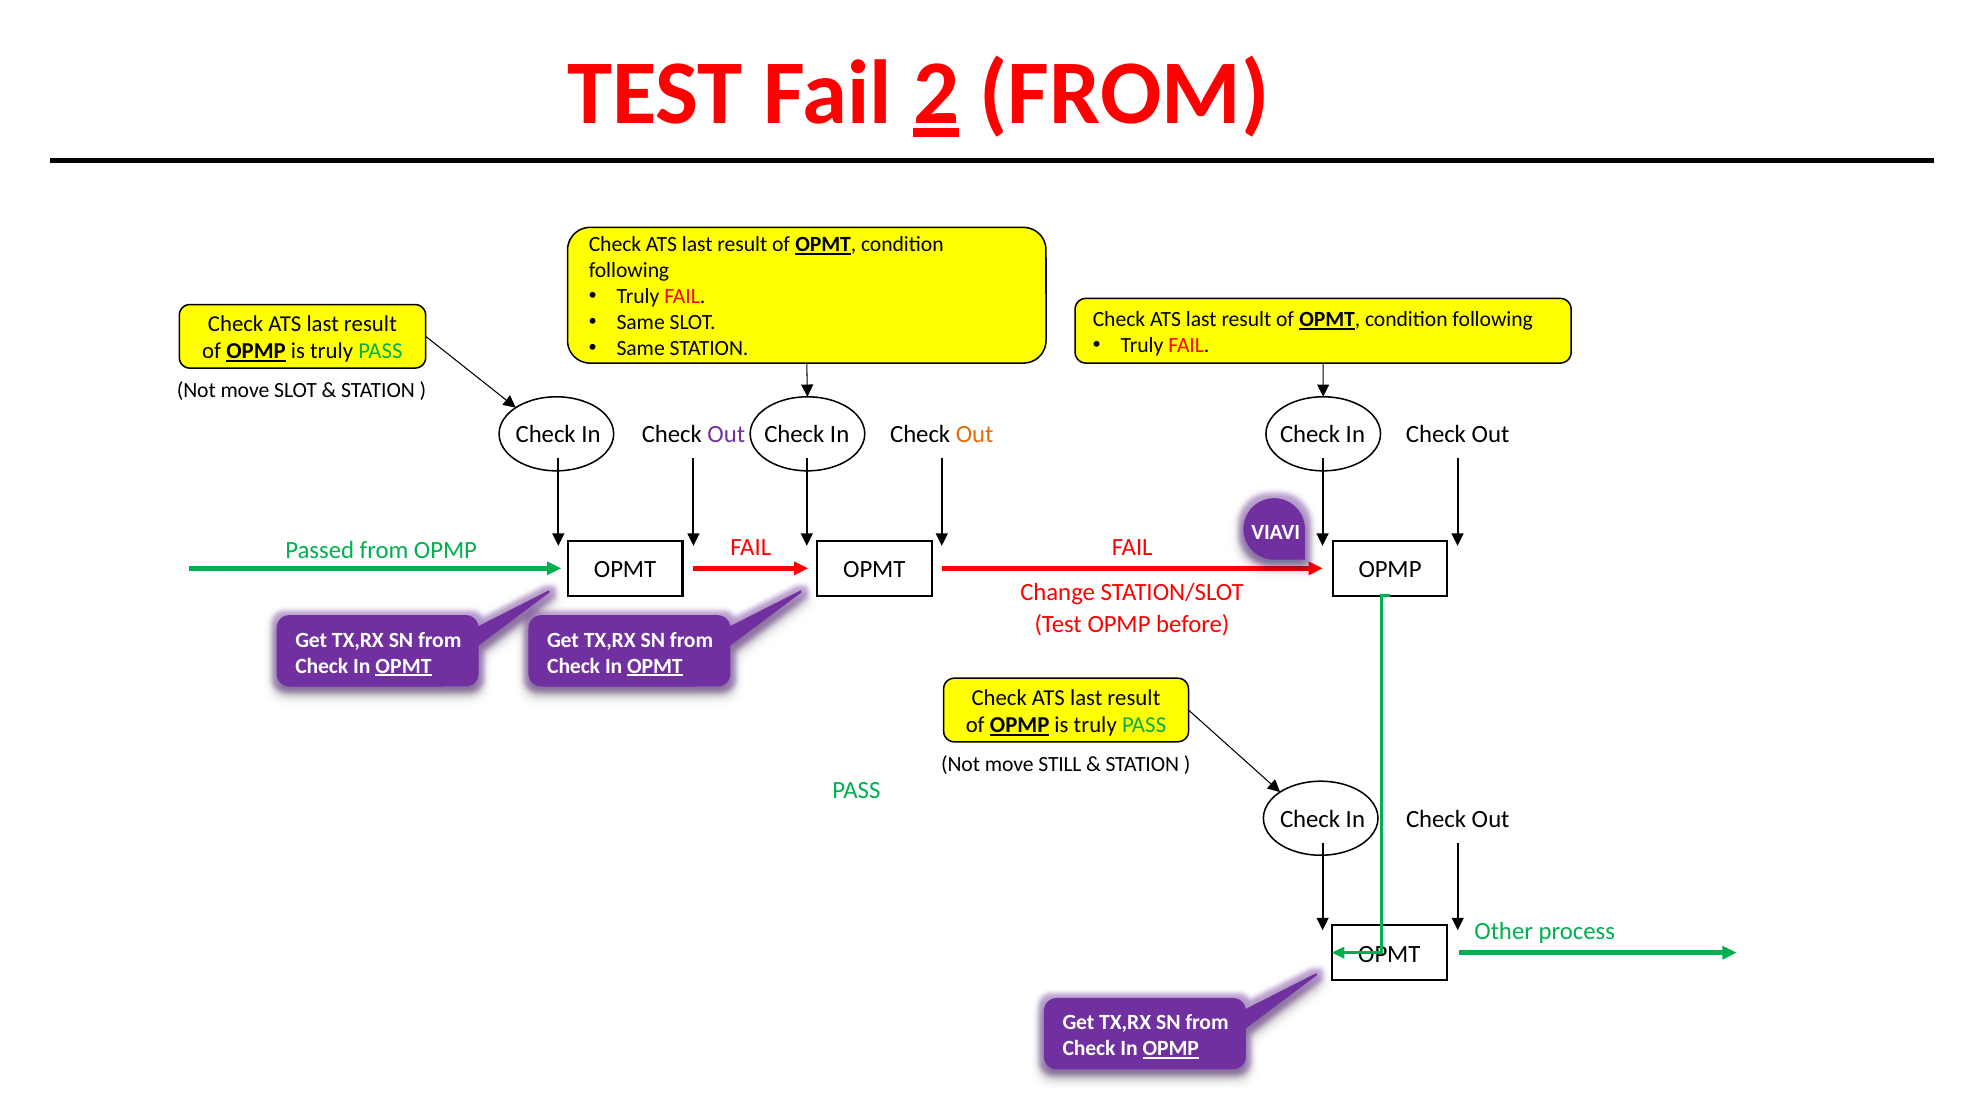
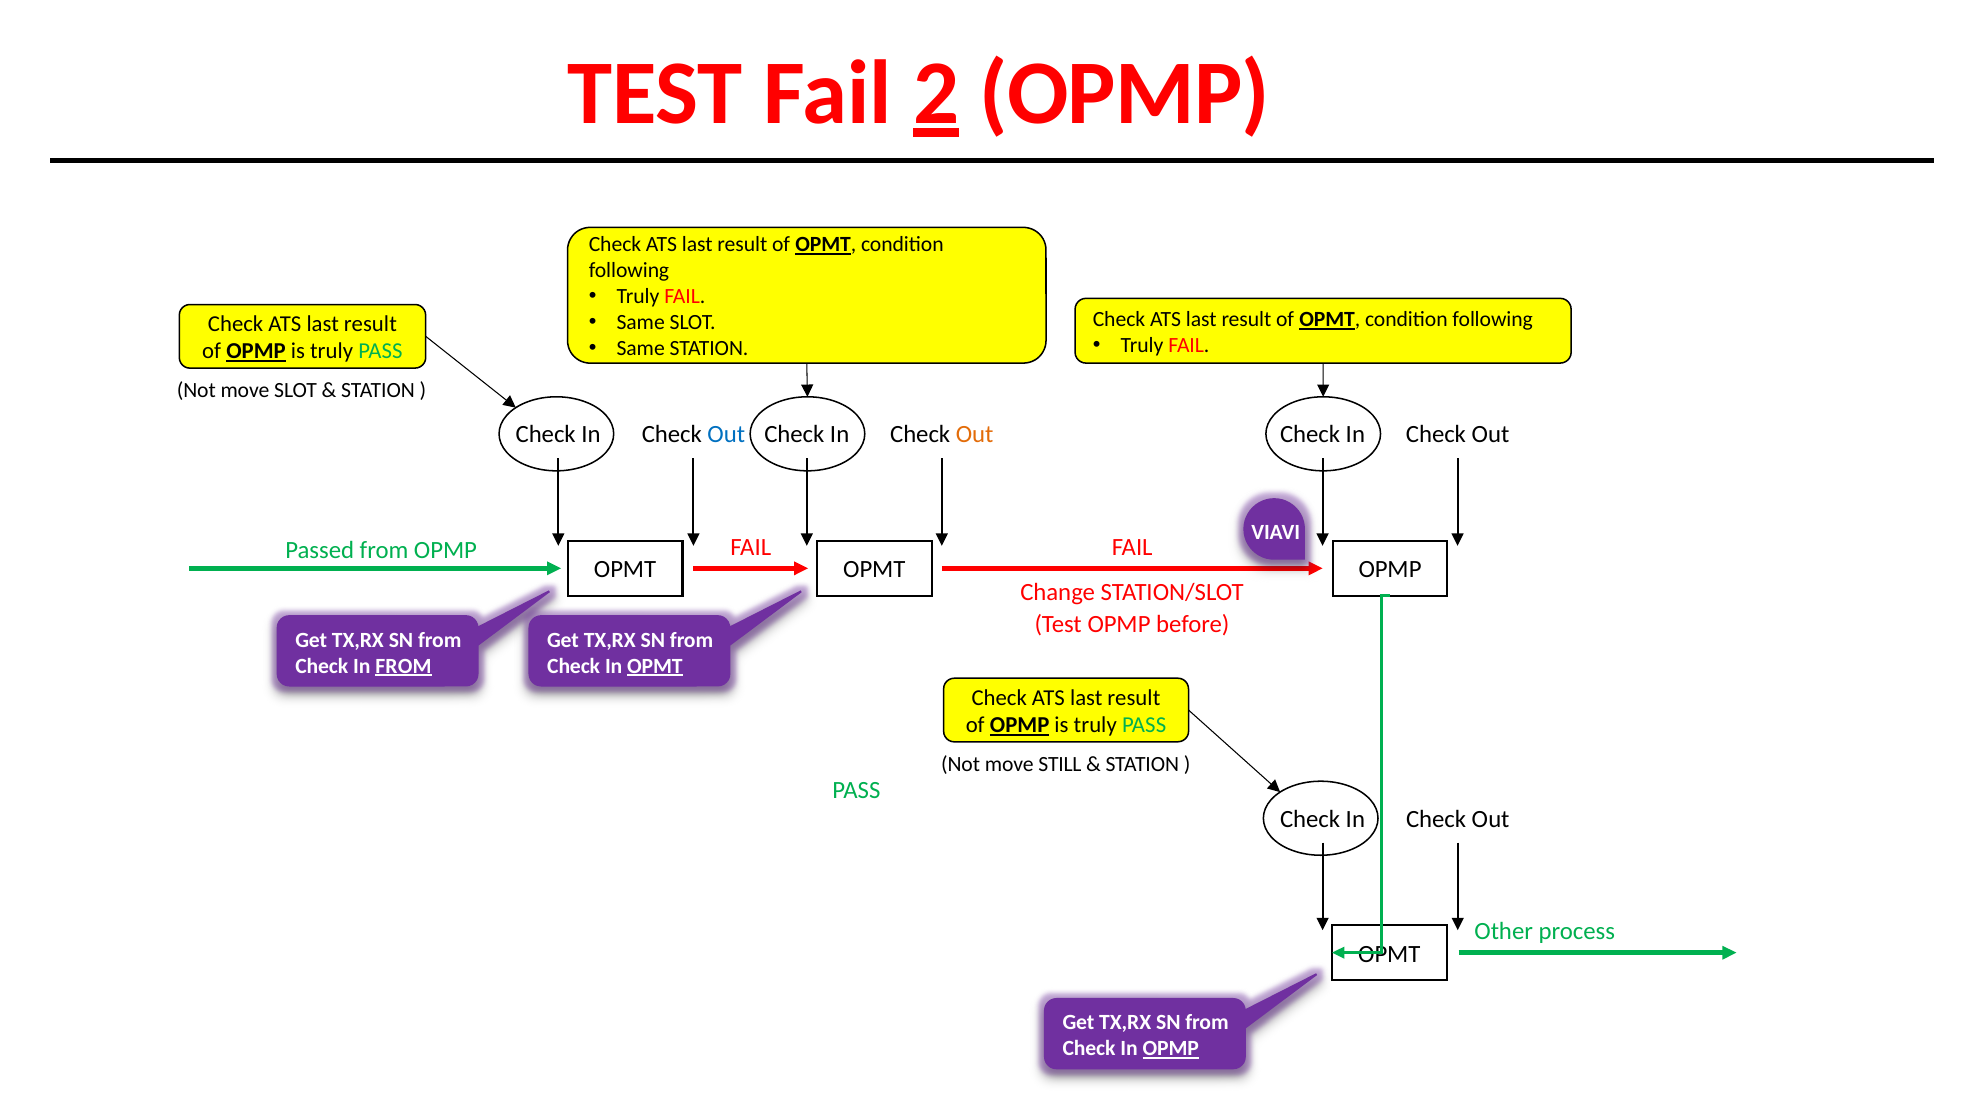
FROM: FROM -> OPMP (1125, 93)
Out colour: purple -> blue (726, 435)
OPMT: OPMT -> FROM (403, 666)
